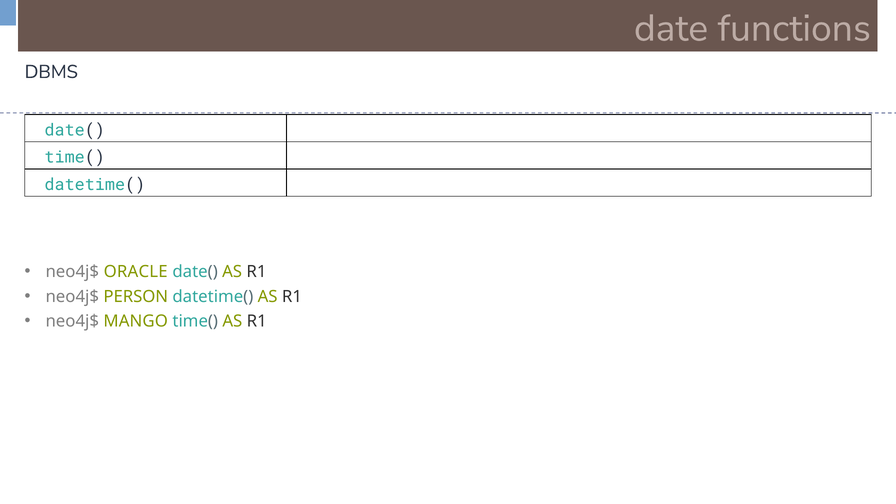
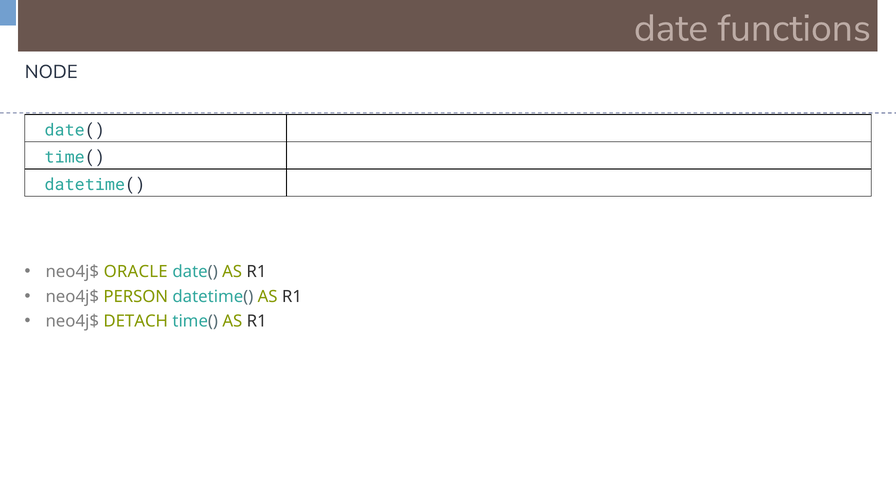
DBMS: DBMS -> NODE (51, 72)
MANGO: MANGO -> DETACH (136, 321)
